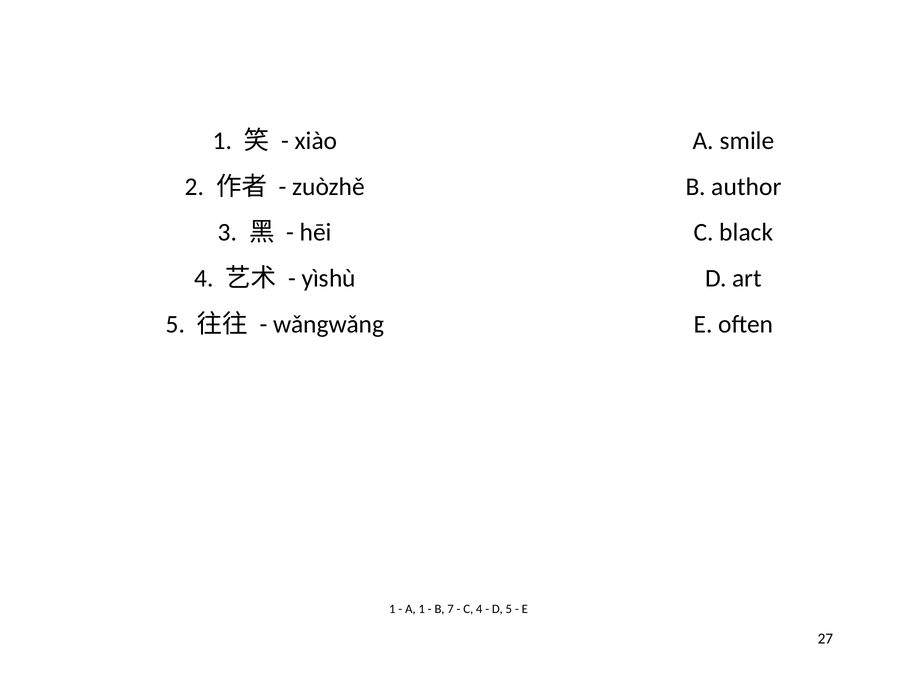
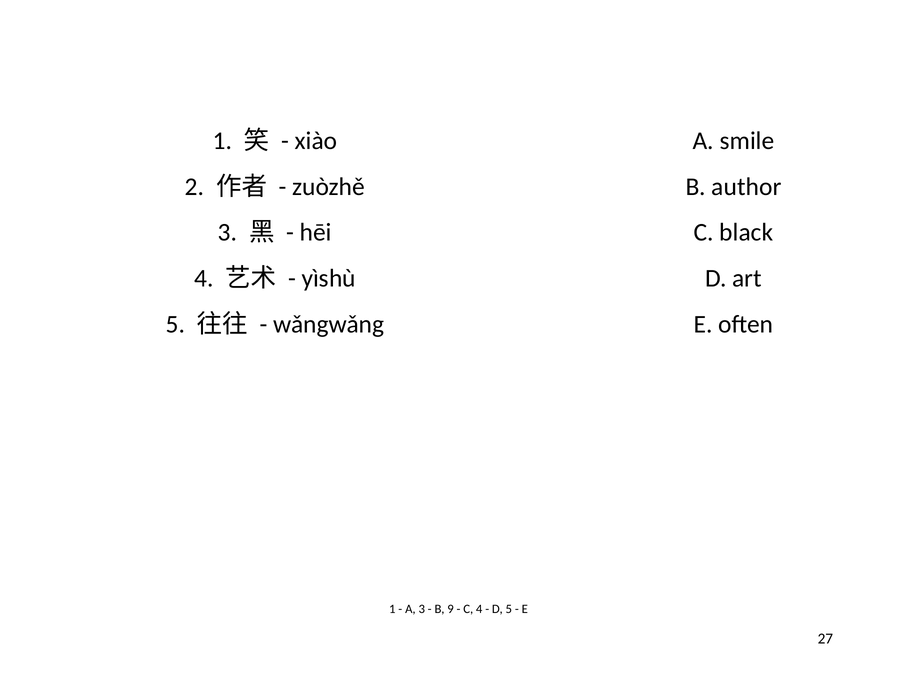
A 1: 1 -> 3 (422, 609)
7: 7 -> 9 (450, 609)
